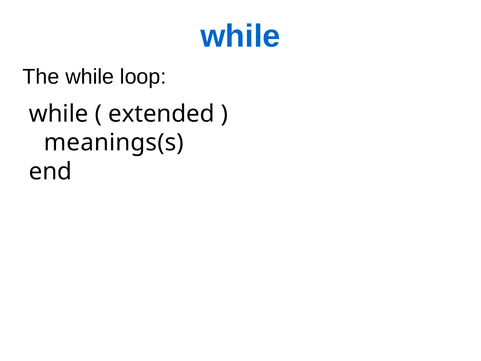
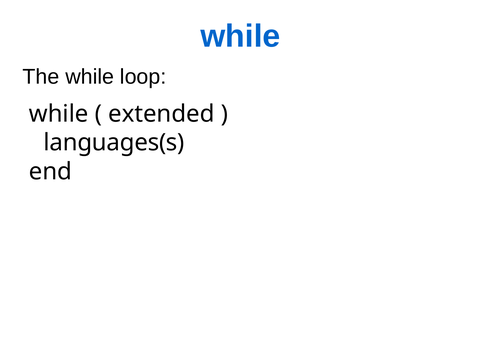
meanings(s: meanings(s -> languages(s (114, 143)
